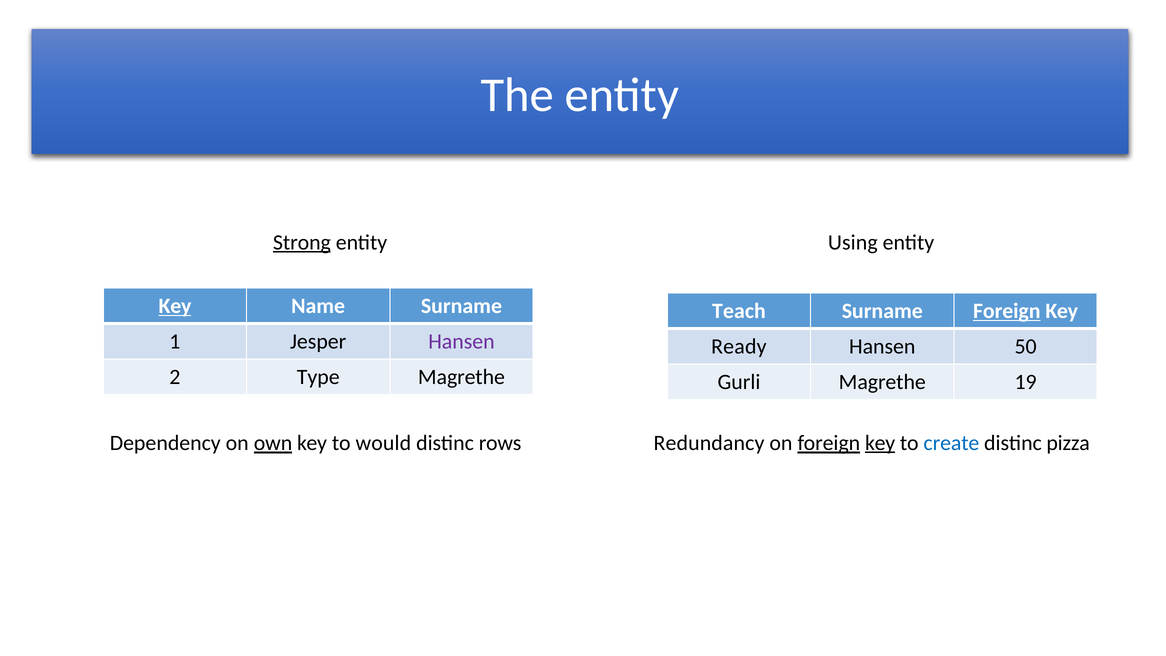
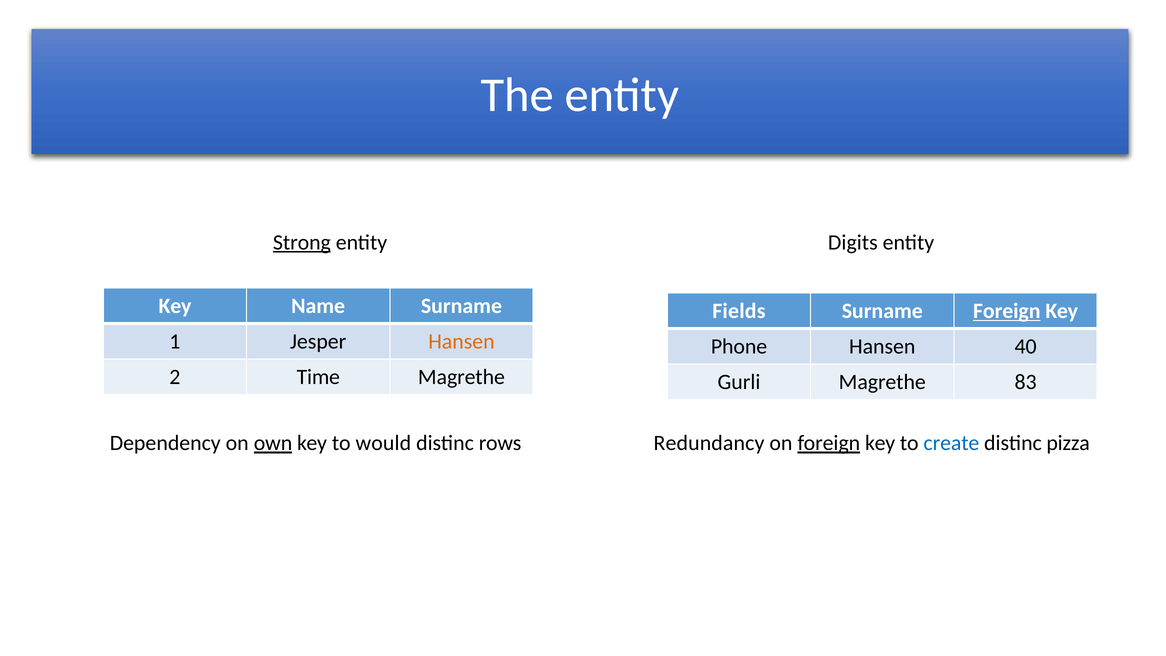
Using: Using -> Digits (853, 242)
Key underline: present -> none (175, 306)
Teach: Teach -> Fields (739, 311)
Hansen colour: purple -> orange (461, 342)
Ready: Ready -> Phone (739, 346)
50: 50 -> 40 (1026, 346)
Type: Type -> Time (318, 377)
19: 19 -> 83 (1026, 382)
key underline: present -> none (880, 443)
